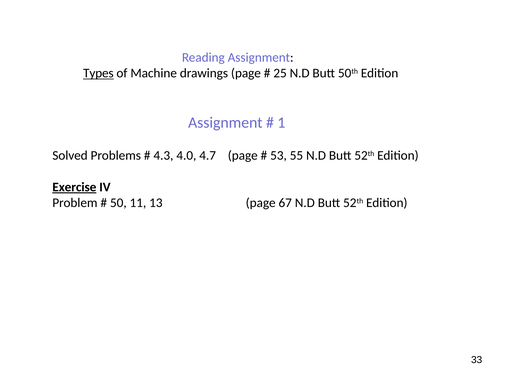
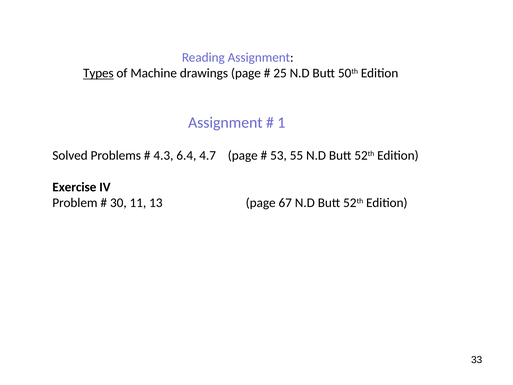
4.0: 4.0 -> 6.4 (186, 156)
Exercise underline: present -> none (74, 187)
50: 50 -> 30 (118, 203)
